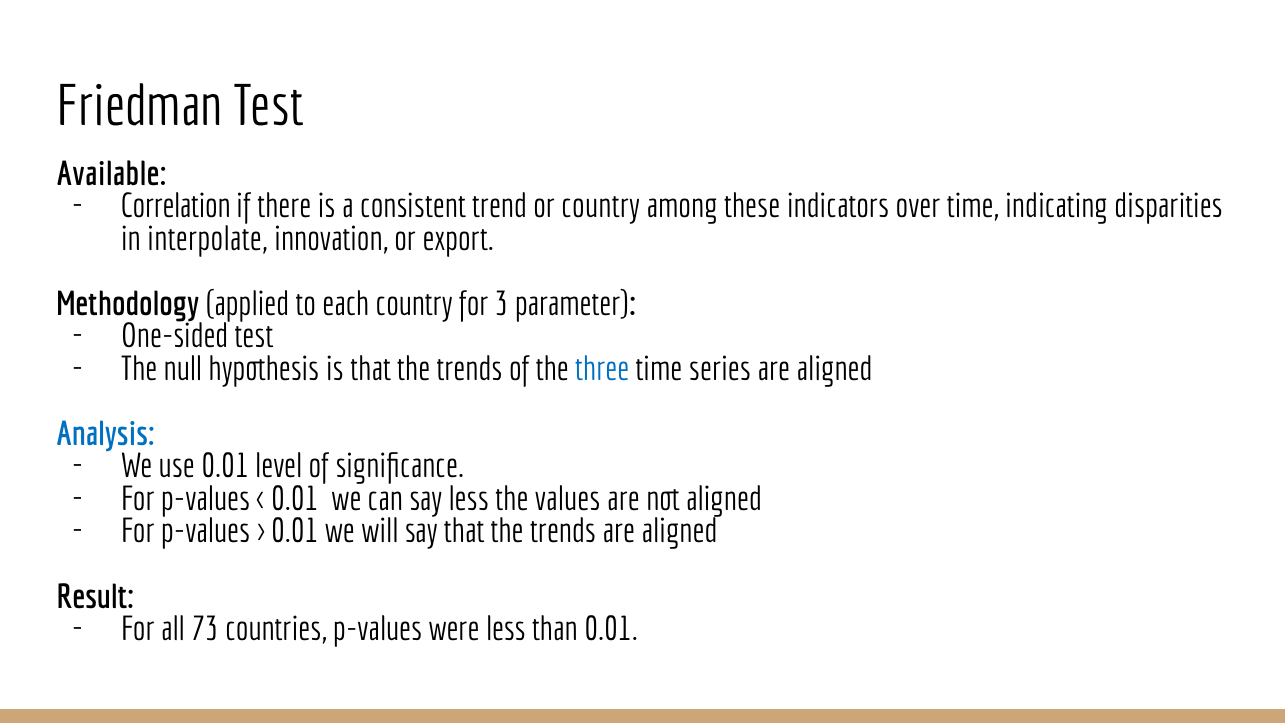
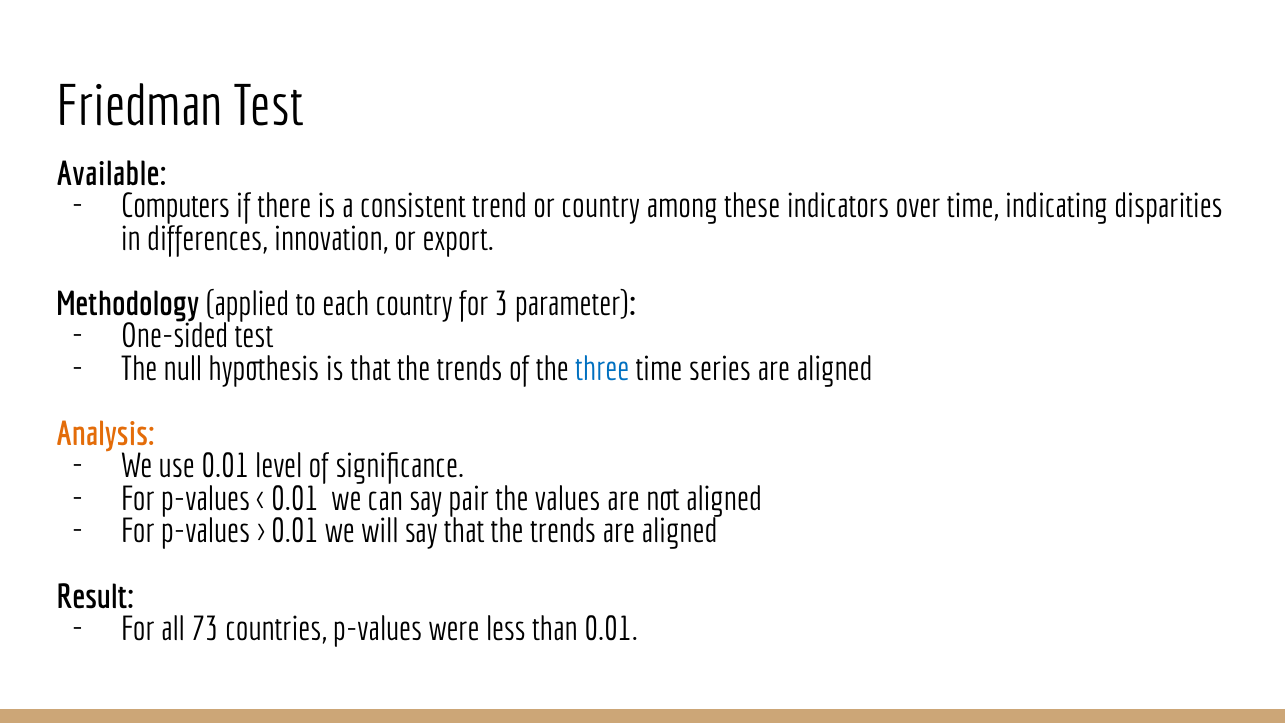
Correlation: Correlation -> Computers (176, 206)
interpolate: interpolate -> differences (207, 239)
Analysis colour: blue -> orange (106, 434)
say less: less -> pair (469, 499)
